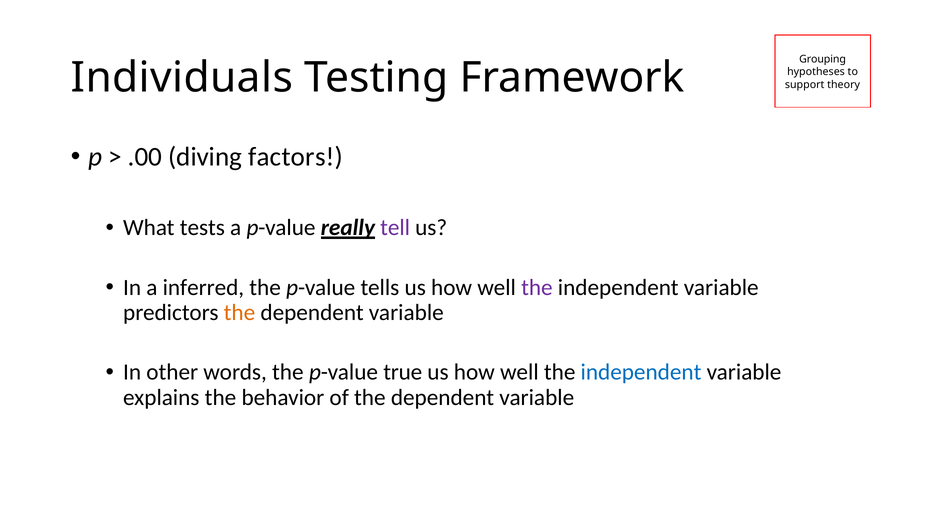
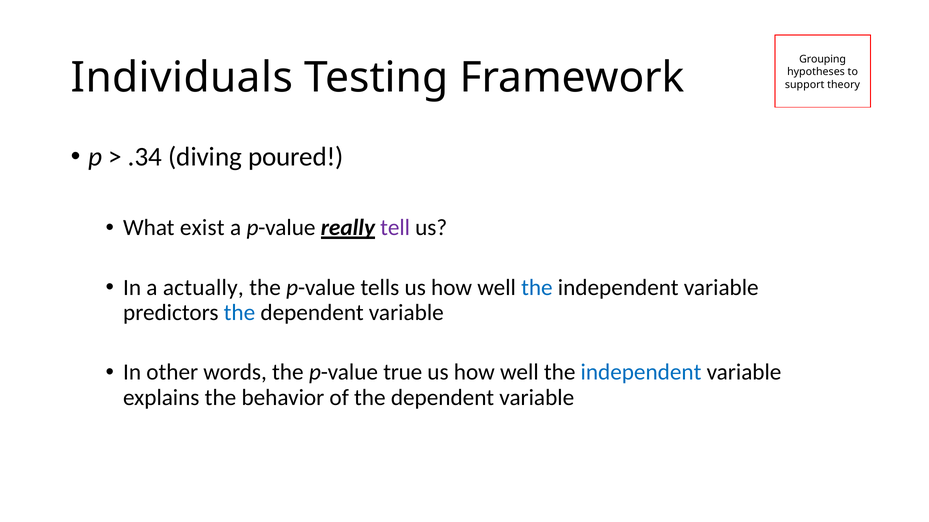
.00: .00 -> .34 (145, 157)
factors: factors -> poured (296, 157)
tests: tests -> exist (202, 228)
inferred: inferred -> actually (203, 288)
the colour: purple -> blue (537, 288)
the colour: orange -> blue (239, 313)
